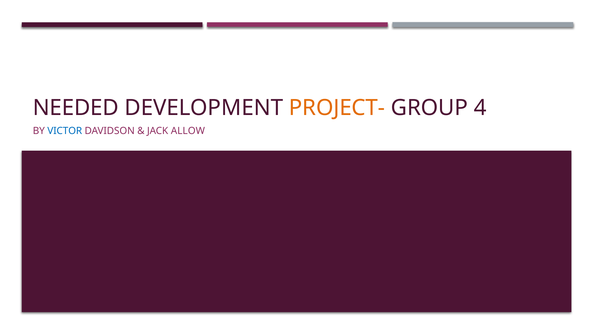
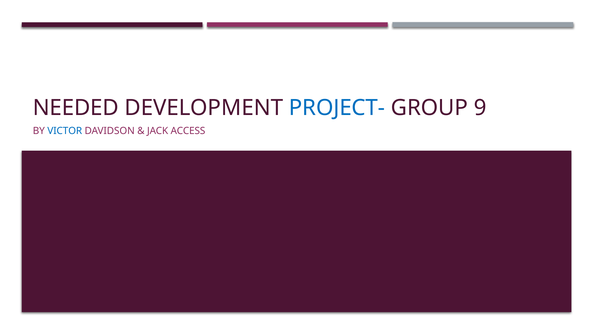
PROJECT- colour: orange -> blue (337, 108)
4: 4 -> 9 (480, 108)
ALLOW: ALLOW -> ACCESS (188, 131)
